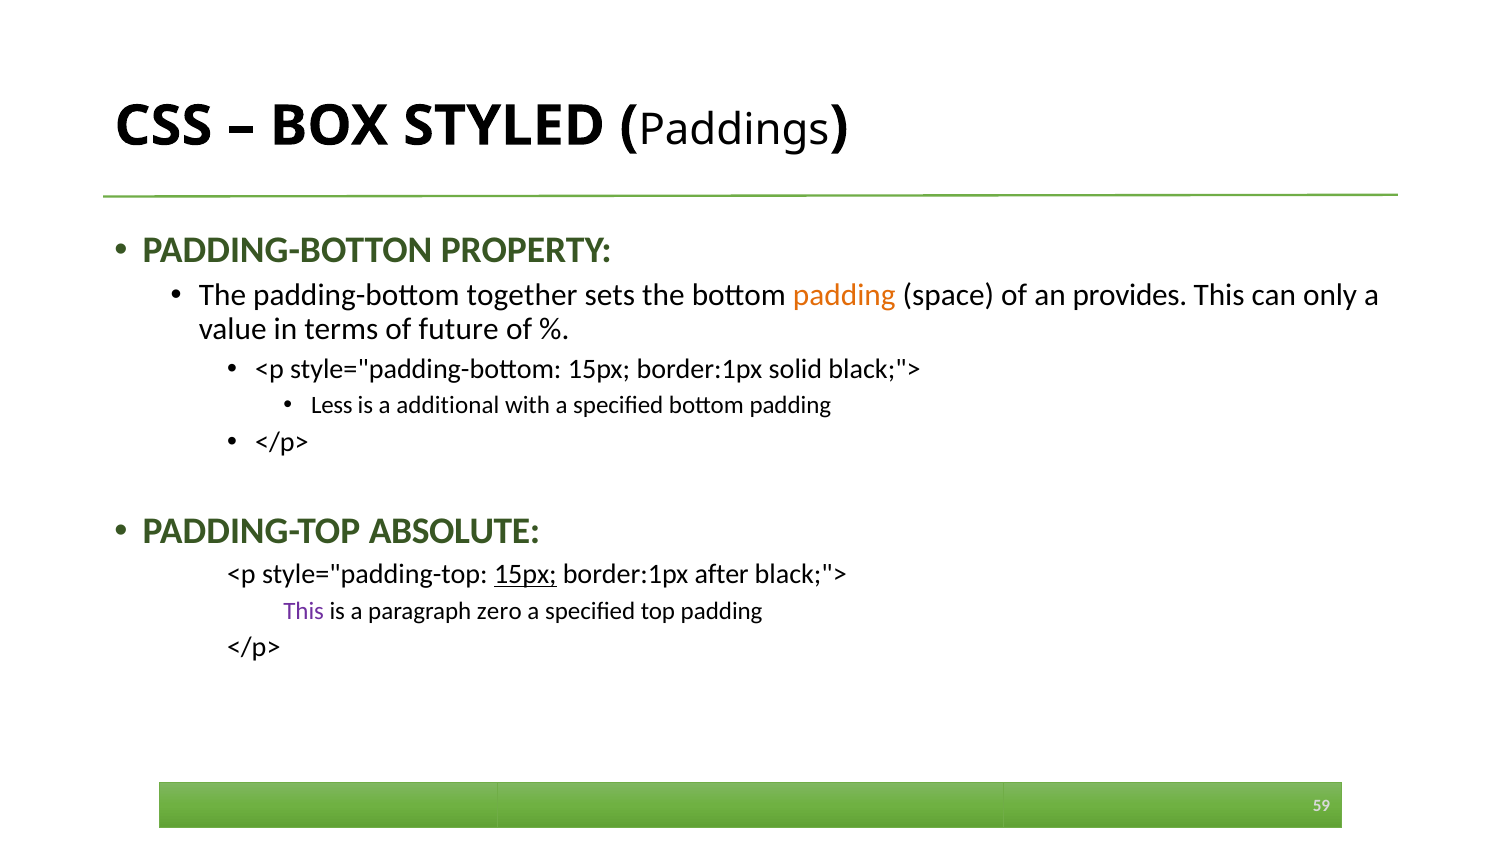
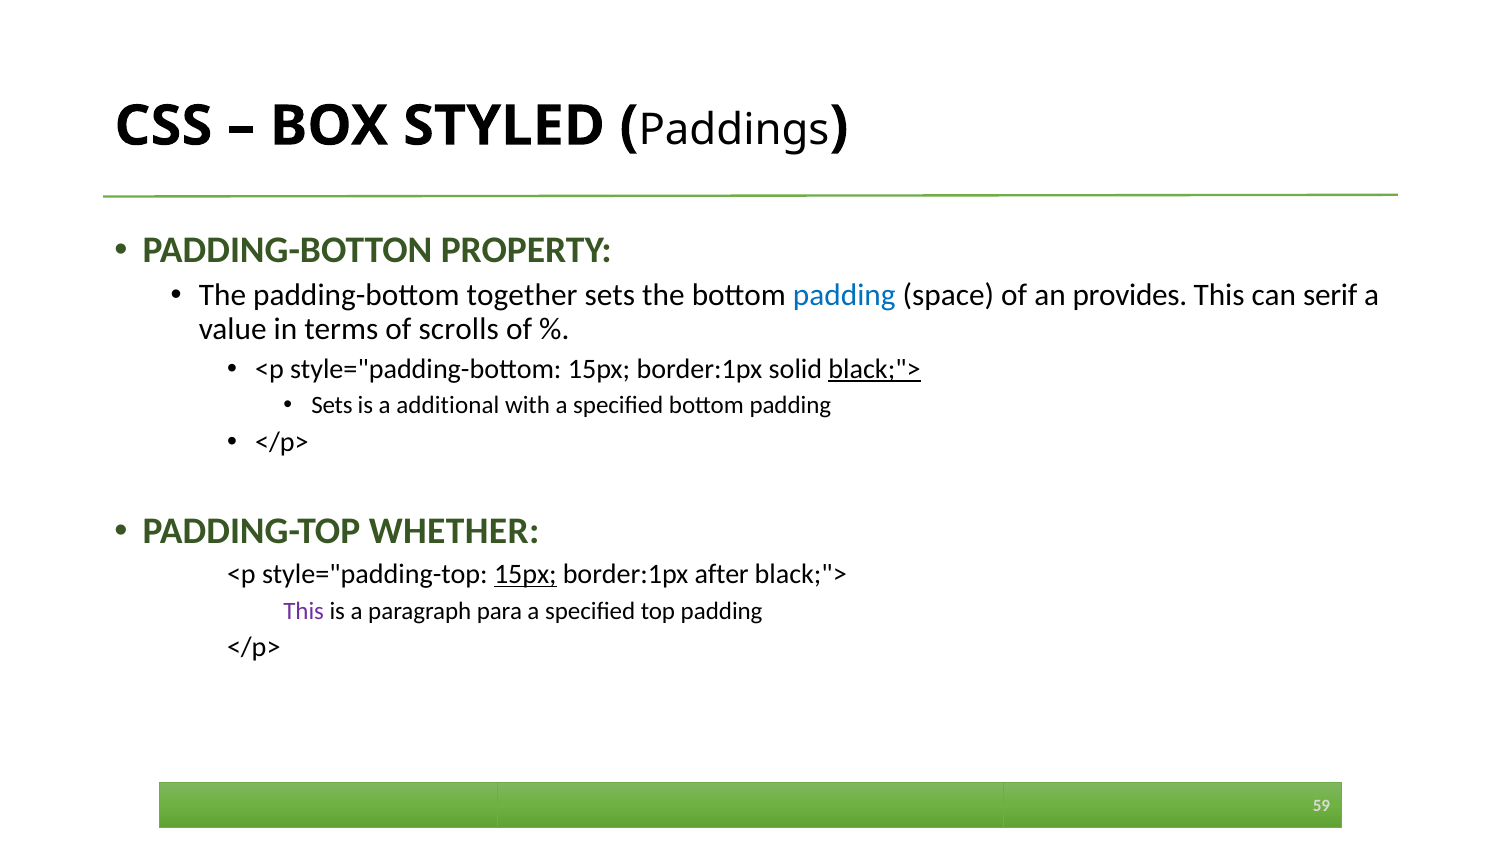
padding colour: orange -> blue (844, 295)
only: only -> serif (1330, 295)
future: future -> scrolls (459, 329)
black;"> underline: none -> present (874, 369)
Less: Less -> Sets (332, 406)
ABSOLUTE: ABSOLUTE -> WHETHER (454, 531)
zero: zero -> para (500, 611)
